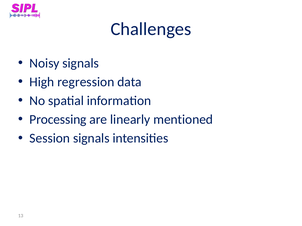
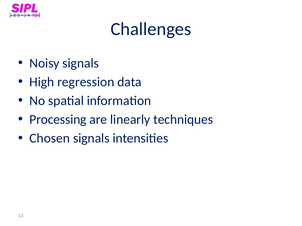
mentioned: mentioned -> techniques (183, 120)
Session: Session -> Chosen (50, 139)
